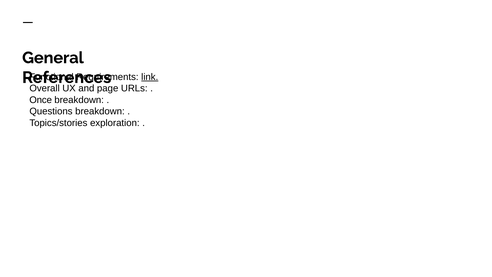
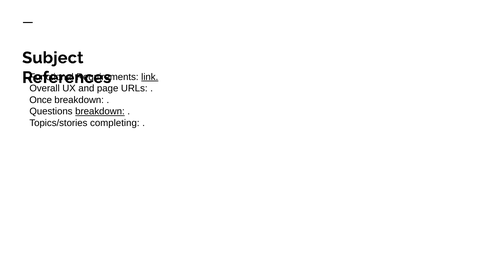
General: General -> Subject (53, 58)
breakdown underline: none -> present (100, 111)
exploration: exploration -> completing (115, 123)
